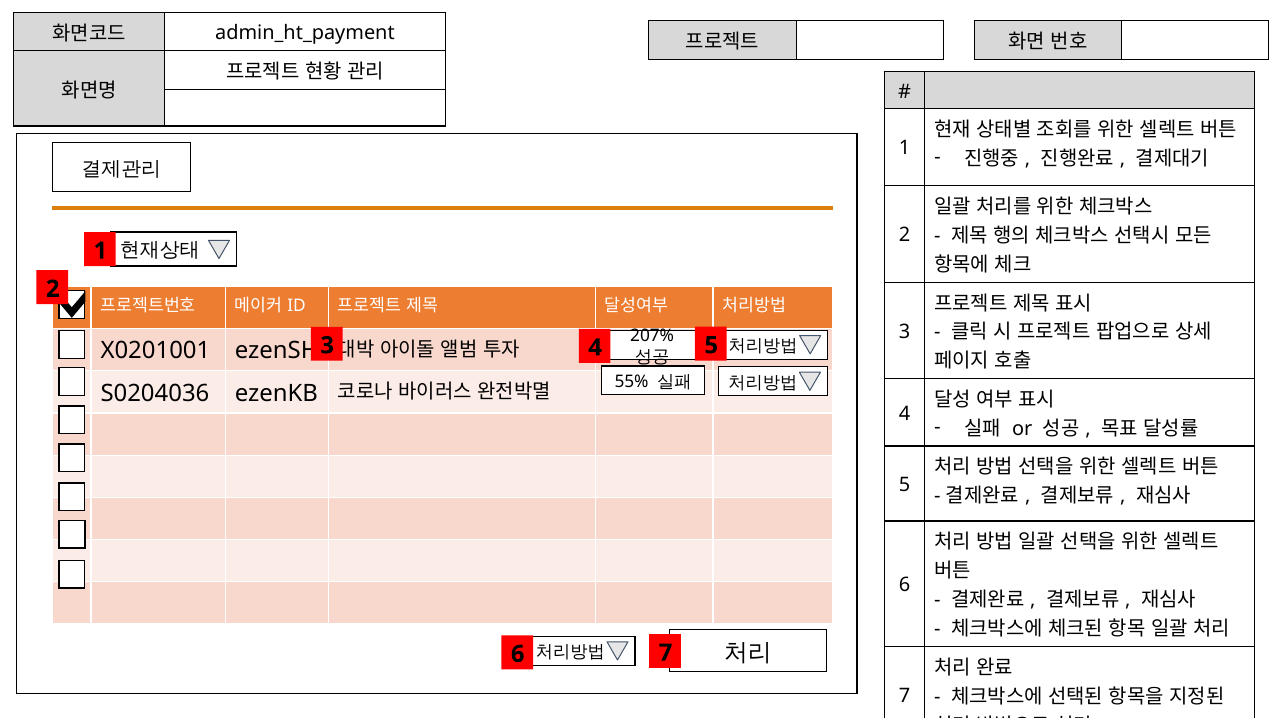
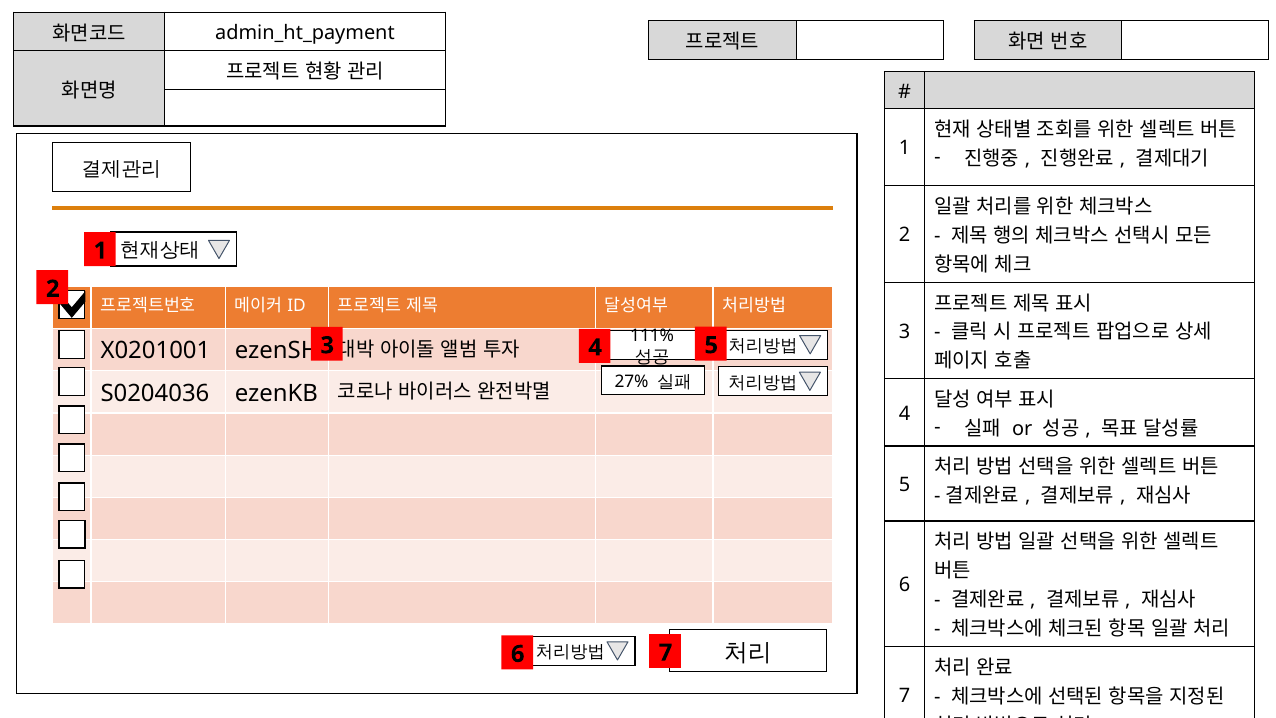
207%: 207% -> 111% (652, 336)
55%: 55% -> 27% (632, 381)
